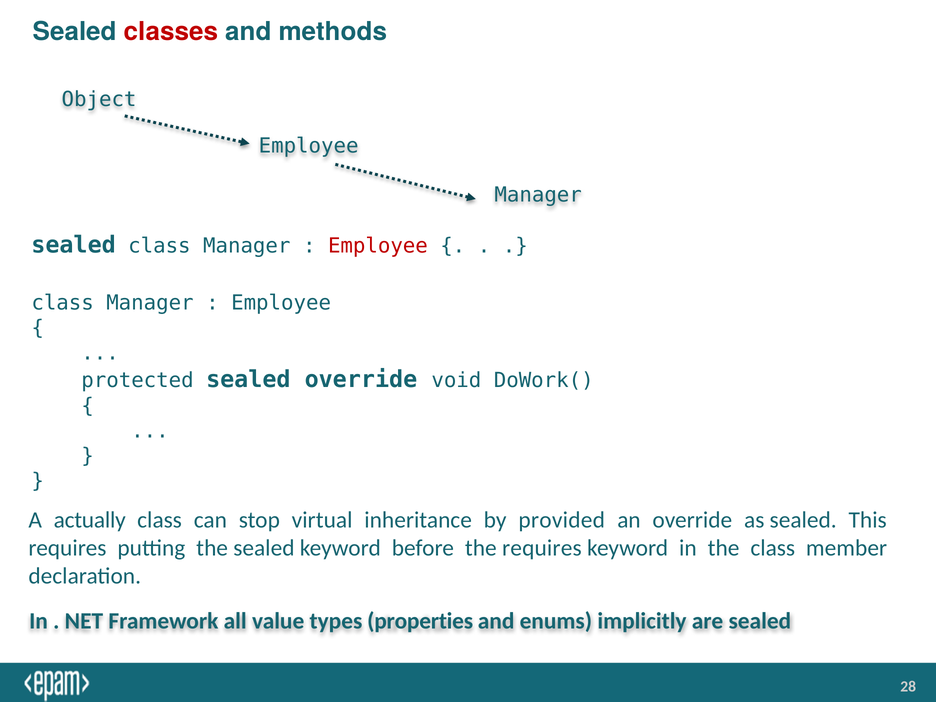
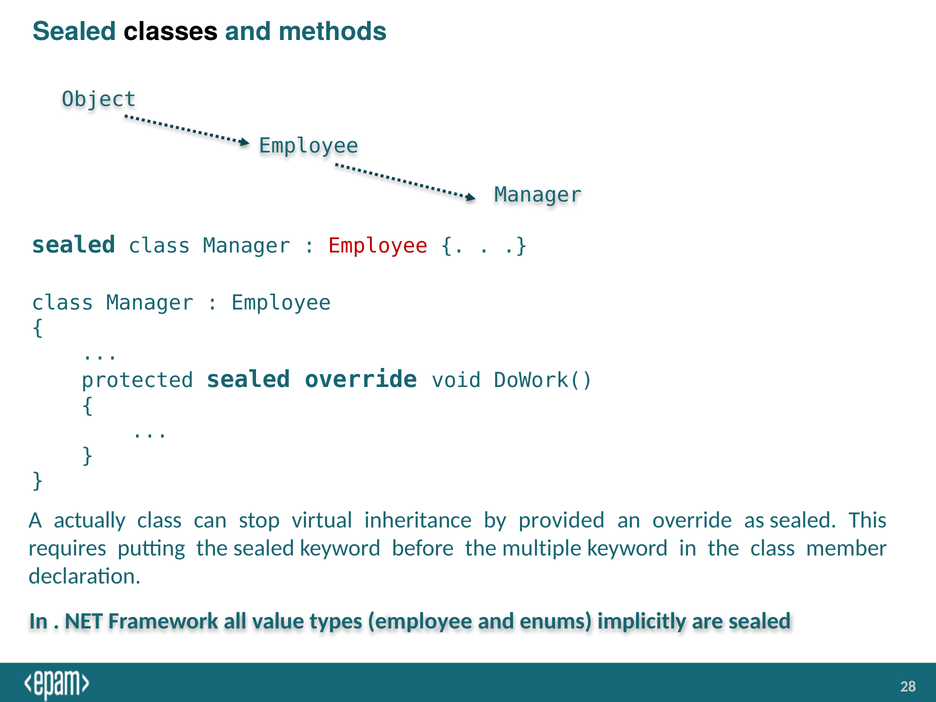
classes colour: red -> black (171, 31)
the requires: requires -> multiple (542, 548)
types properties: properties -> employee (420, 621)
